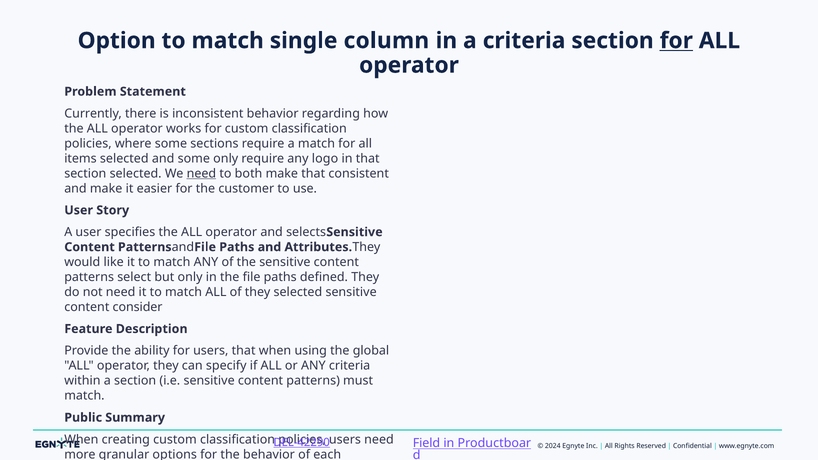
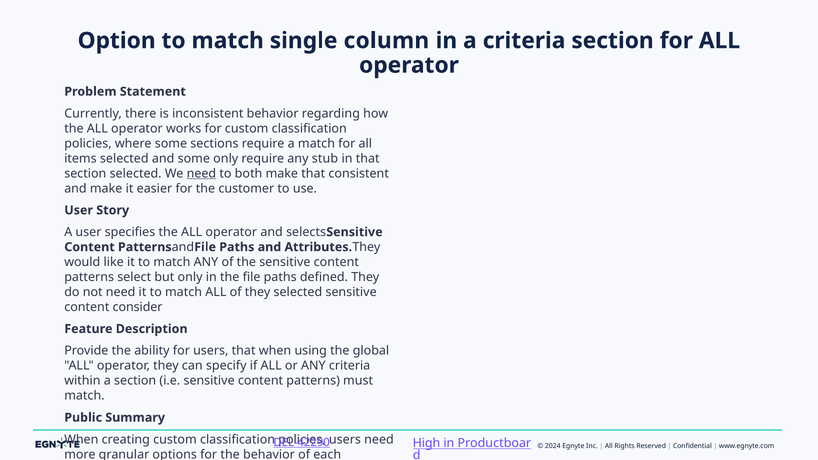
for underline: present -> none (676, 41)
logo: logo -> stub (325, 158)
Field: Field -> High (426, 443)
